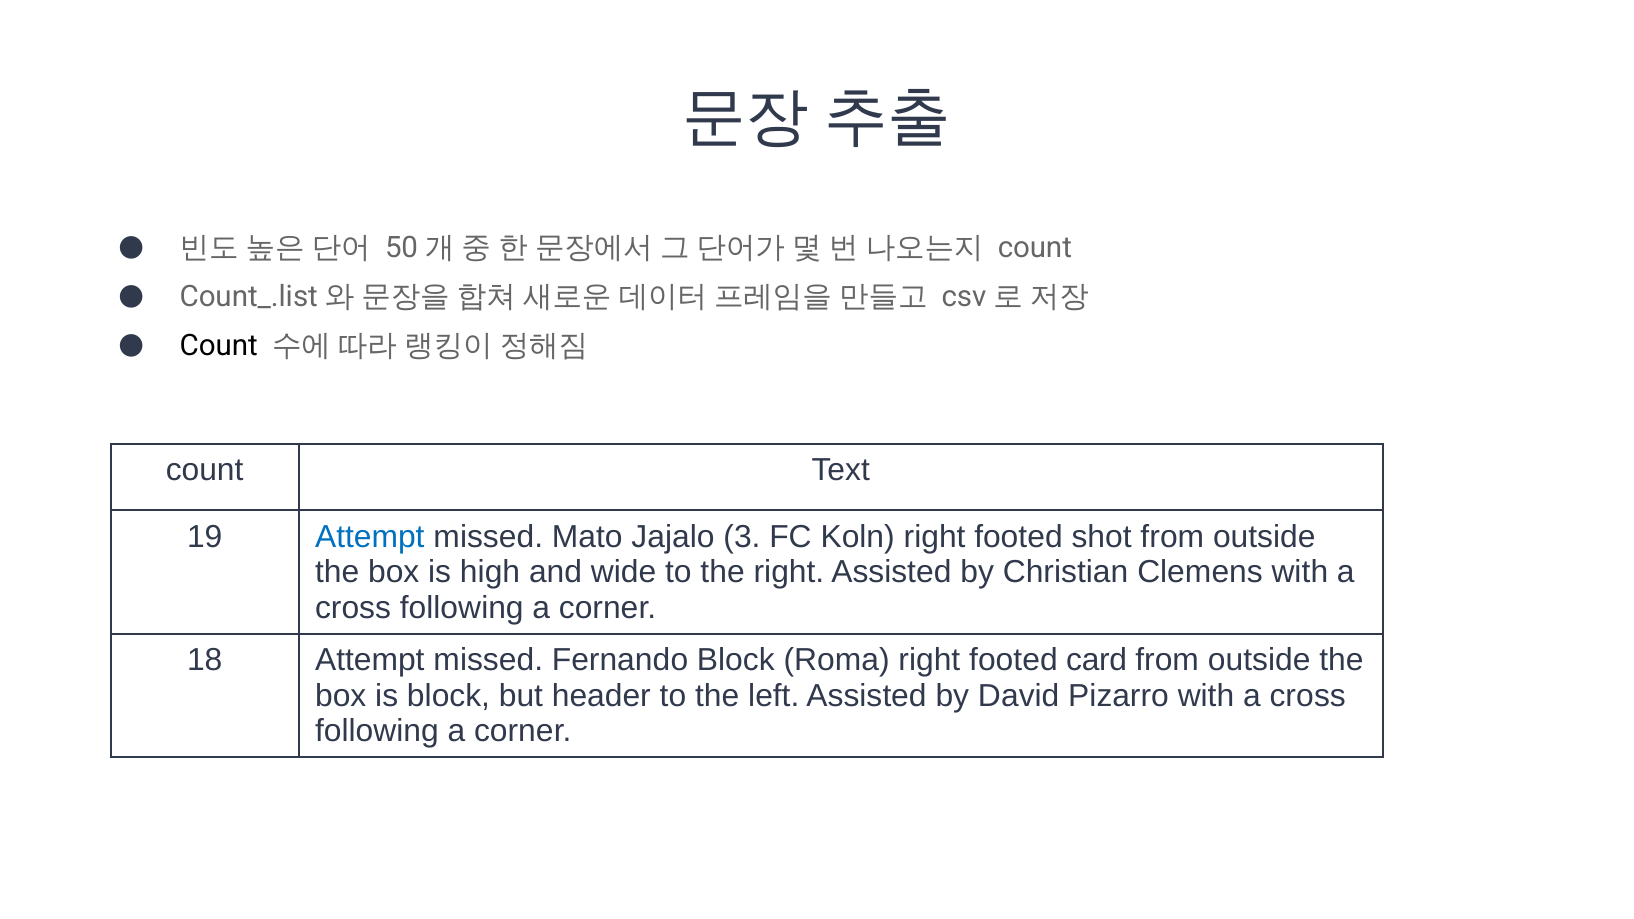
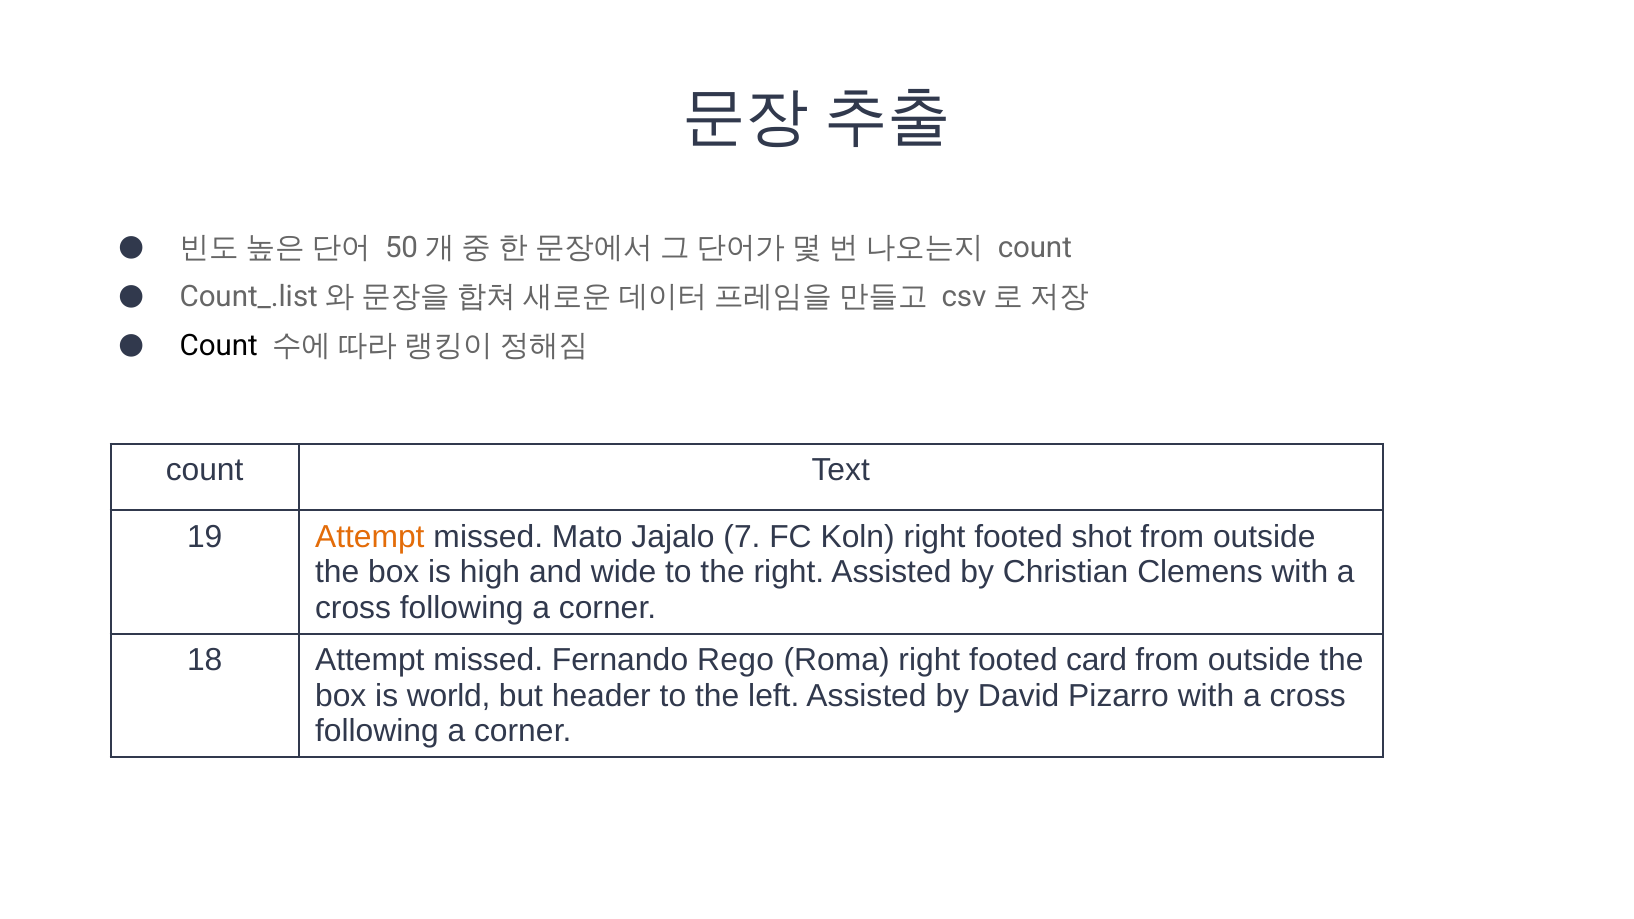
Attempt colour: blue -> orange (370, 537)
3: 3 -> 7 (742, 537)
Fernando Block: Block -> Rego (736, 660)
is block: block -> world (449, 696)
